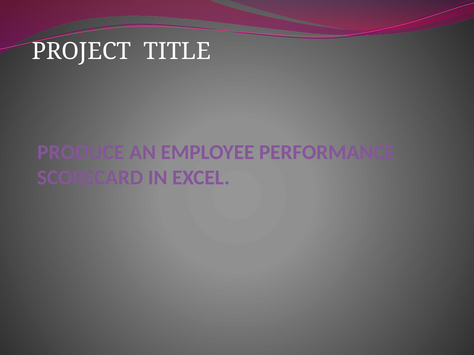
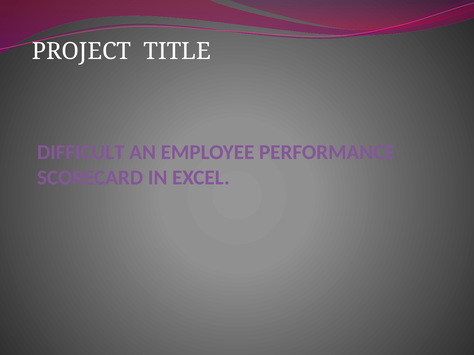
PRODUCE: PRODUCE -> DIFFICULT (81, 152)
